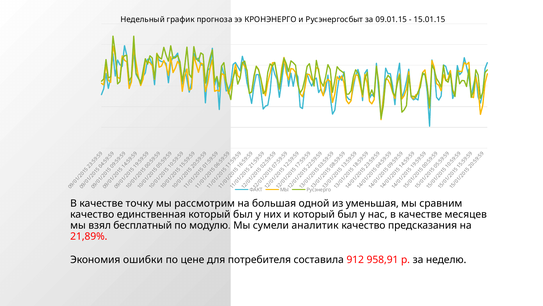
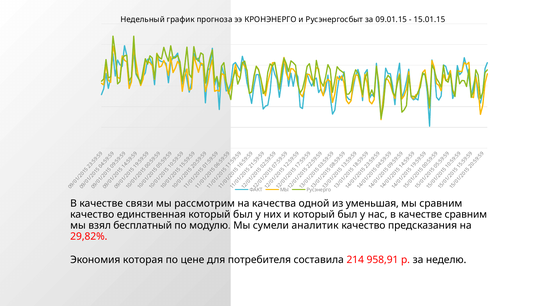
точку: точку -> связи (140, 203)
большая: большая -> качества (274, 203)
качестве месяцев: месяцев -> сравним (466, 214)
21,89%: 21,89% -> 29,82% (89, 236)
ошибки: ошибки -> которая (143, 259)
912: 912 -> 214 (355, 259)
